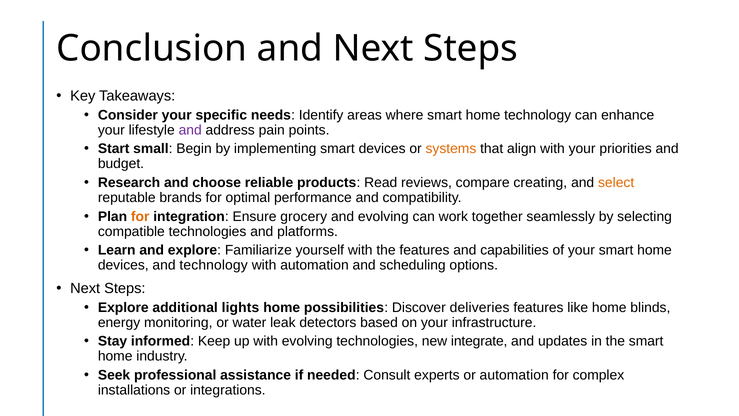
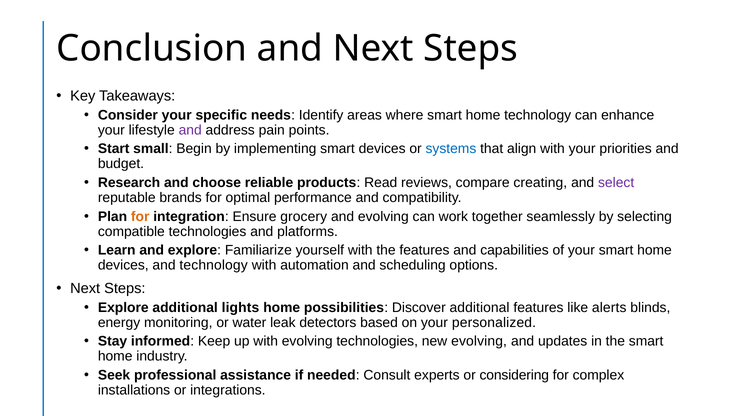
systems colour: orange -> blue (451, 149)
select colour: orange -> purple (616, 183)
Discover deliveries: deliveries -> additional (480, 307)
like home: home -> alerts (609, 307)
infrastructure: infrastructure -> personalized (494, 322)
new integrate: integrate -> evolving (479, 341)
or automation: automation -> considering (514, 375)
